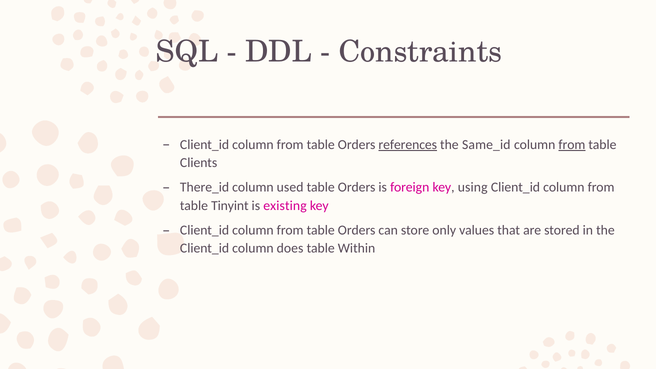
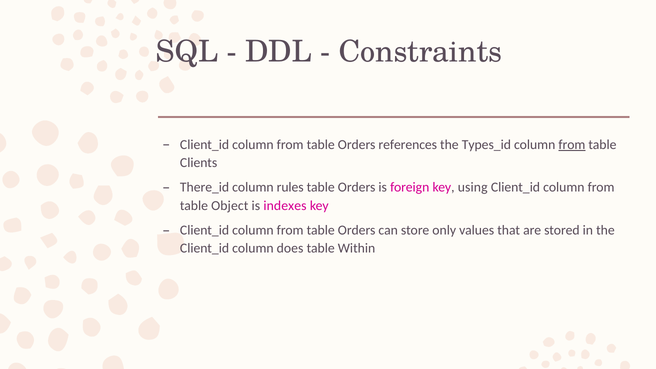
references underline: present -> none (408, 145)
Same_id: Same_id -> Types_id (486, 145)
used: used -> rules (290, 187)
Tinyint: Tinyint -> Object (230, 206)
existing: existing -> indexes (285, 206)
